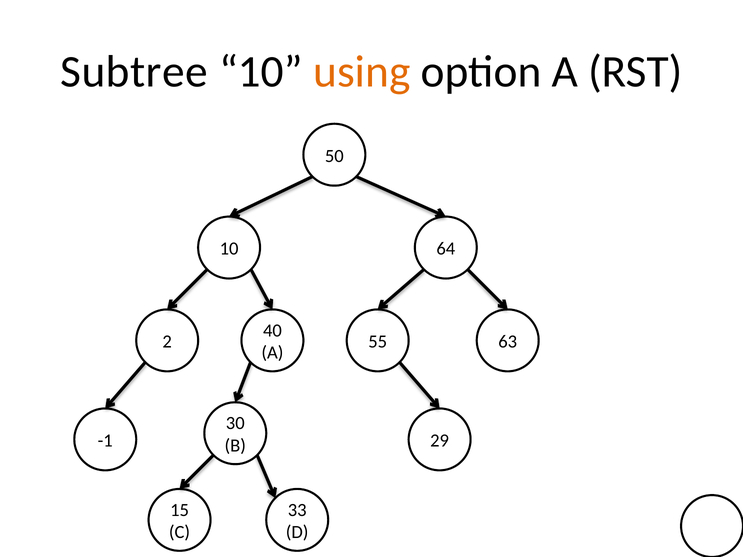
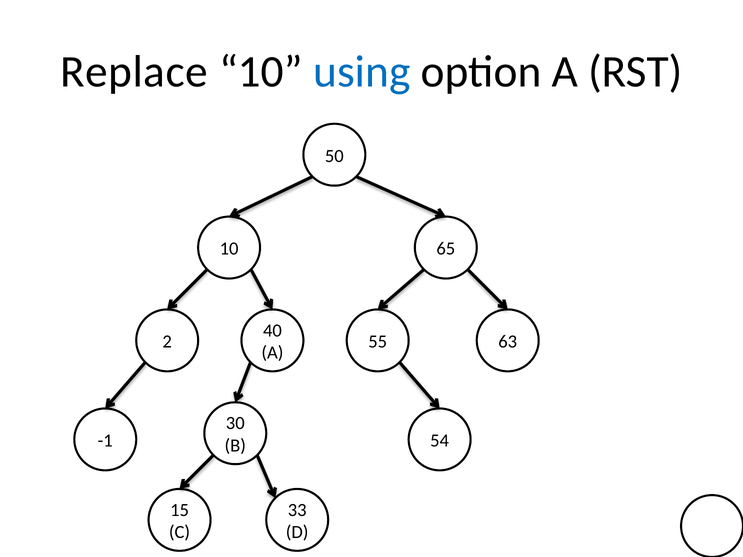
Subtree: Subtree -> Replace (134, 72)
using colour: orange -> blue (362, 72)
64: 64 -> 65 (446, 249)
29: 29 -> 54 (440, 441)
